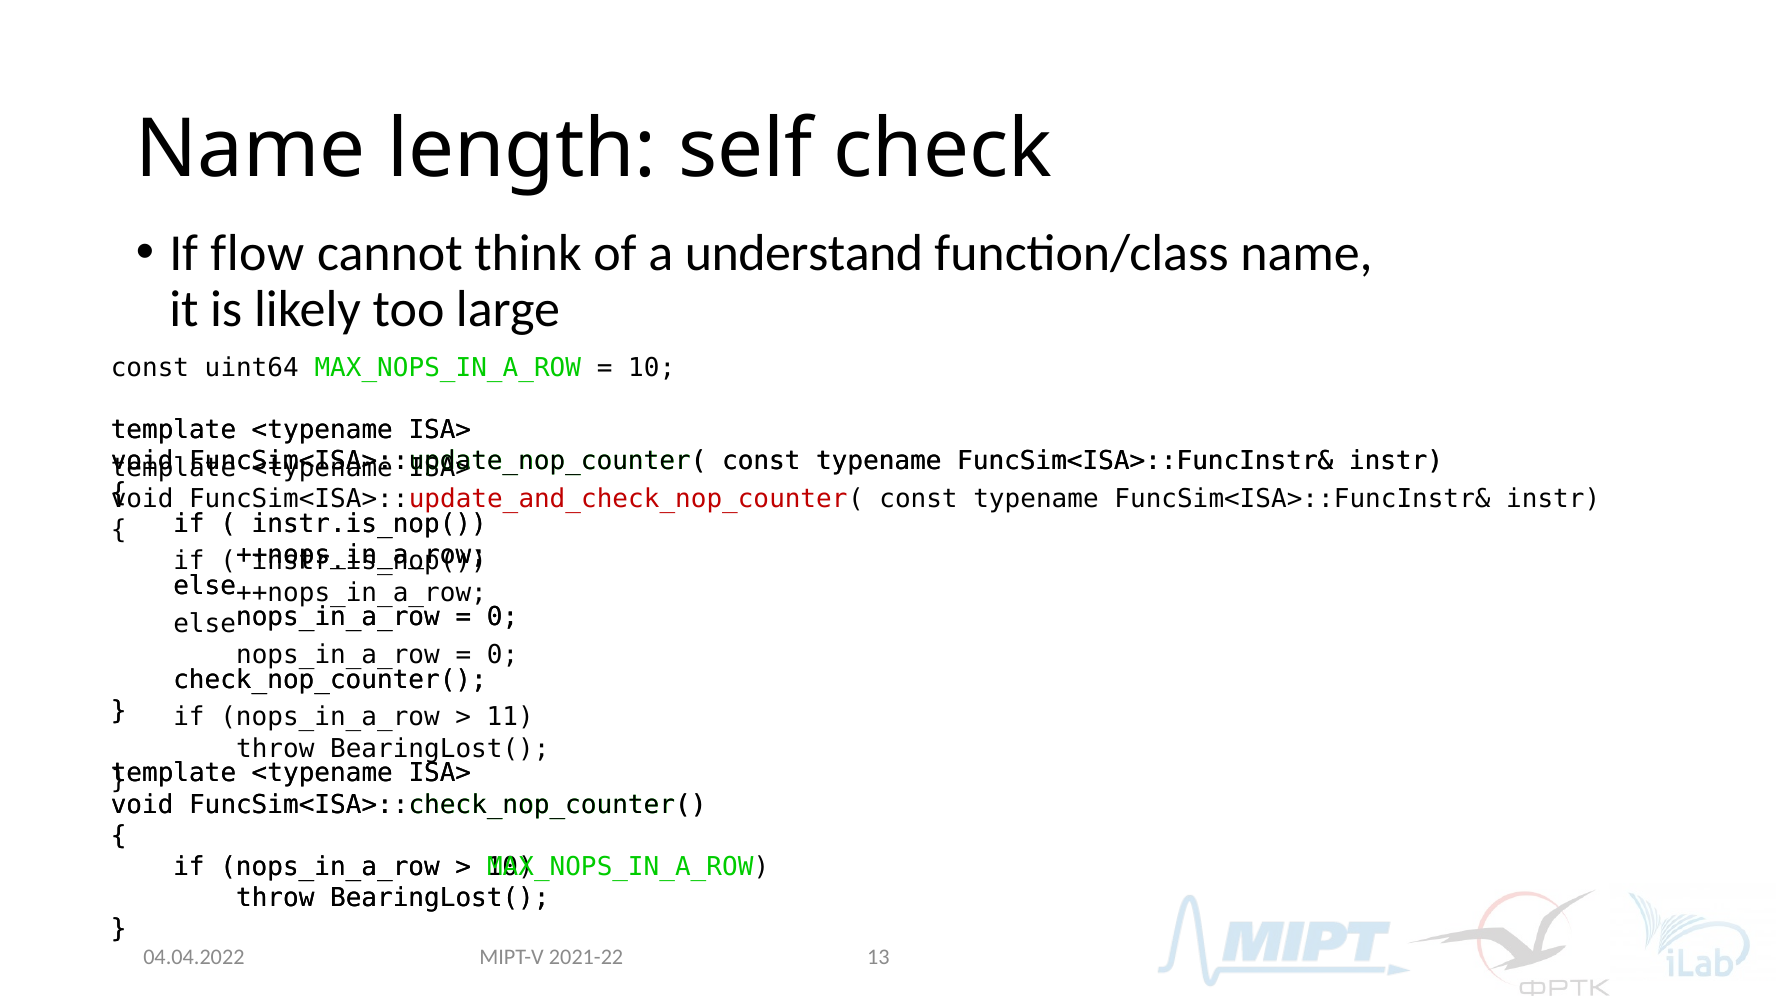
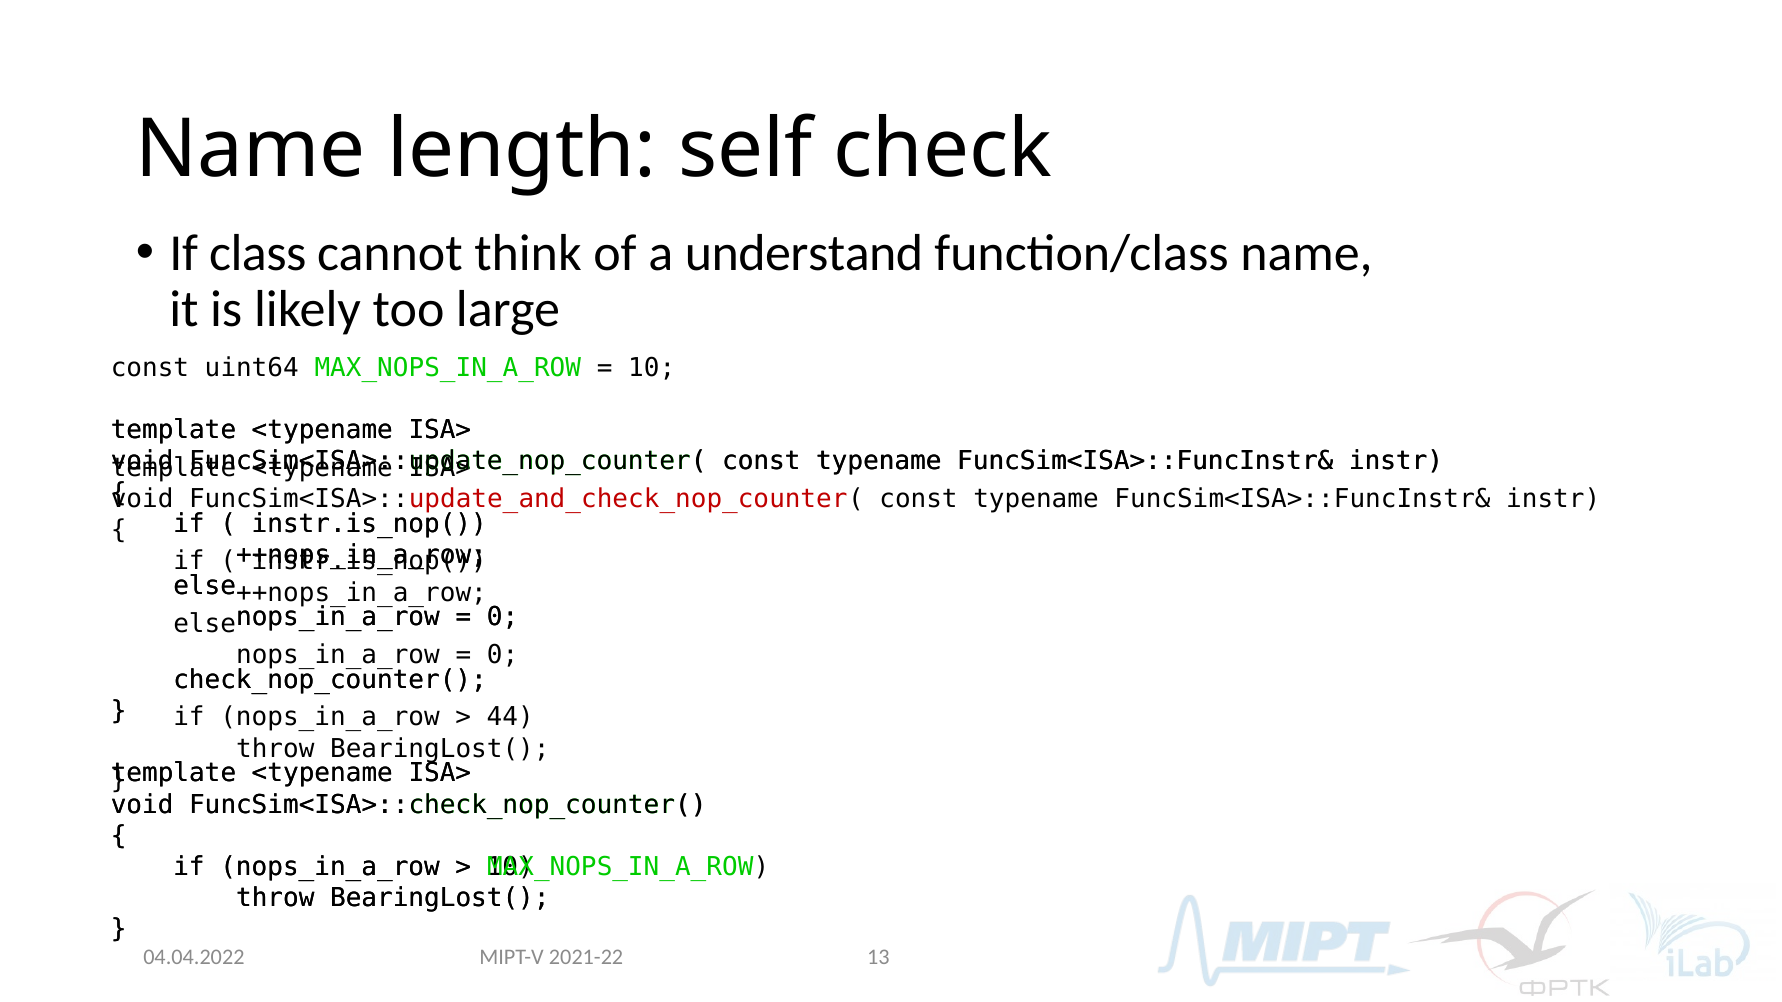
flow: flow -> class (258, 254)
11: 11 -> 44 (510, 718)
